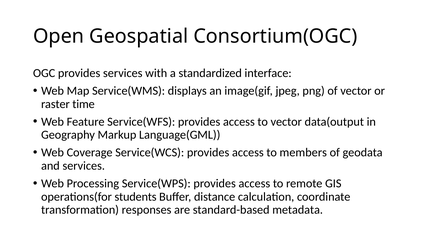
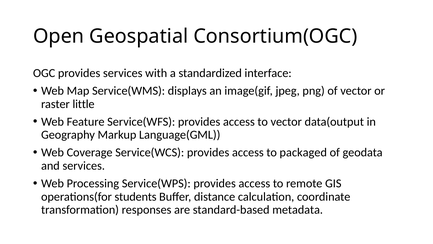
time: time -> little (84, 104)
members: members -> packaged (303, 152)
